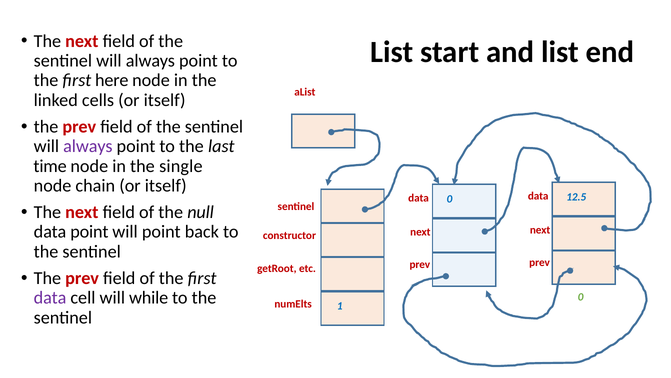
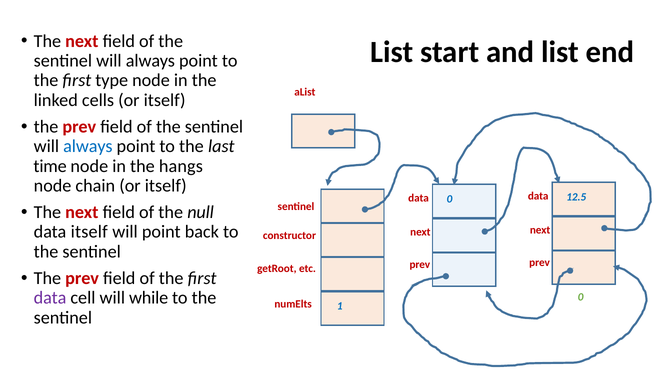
here: here -> type (112, 80)
always colour: purple -> blue (88, 146)
single: single -> hangs (181, 166)
data point: point -> itself (89, 232)
